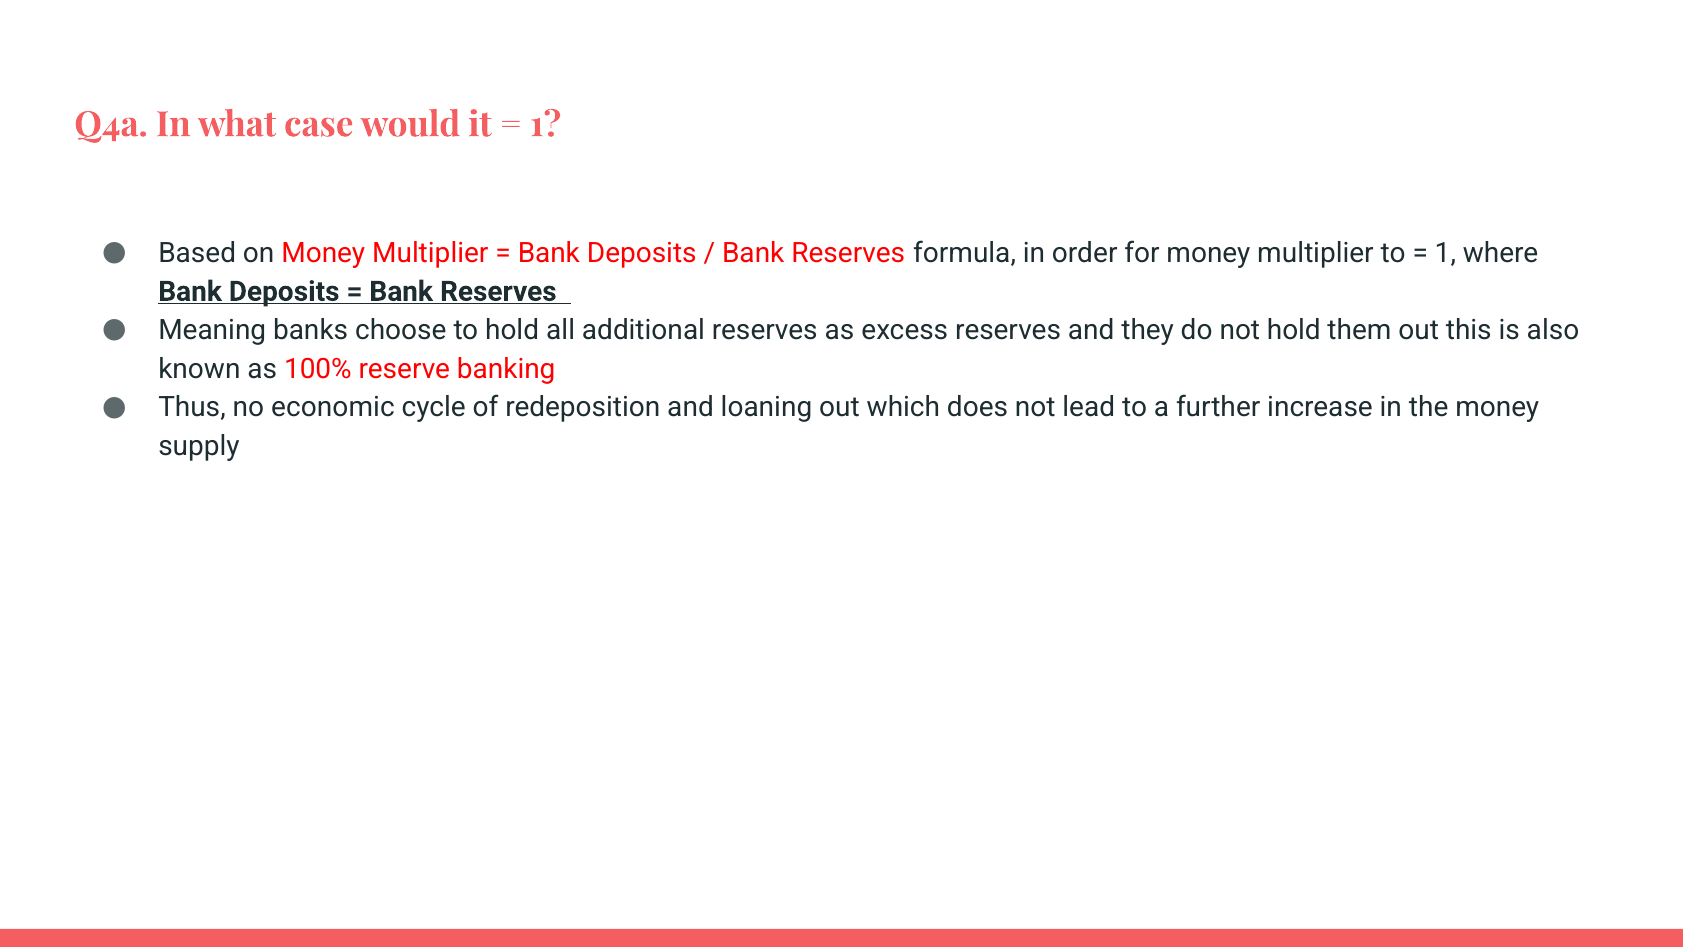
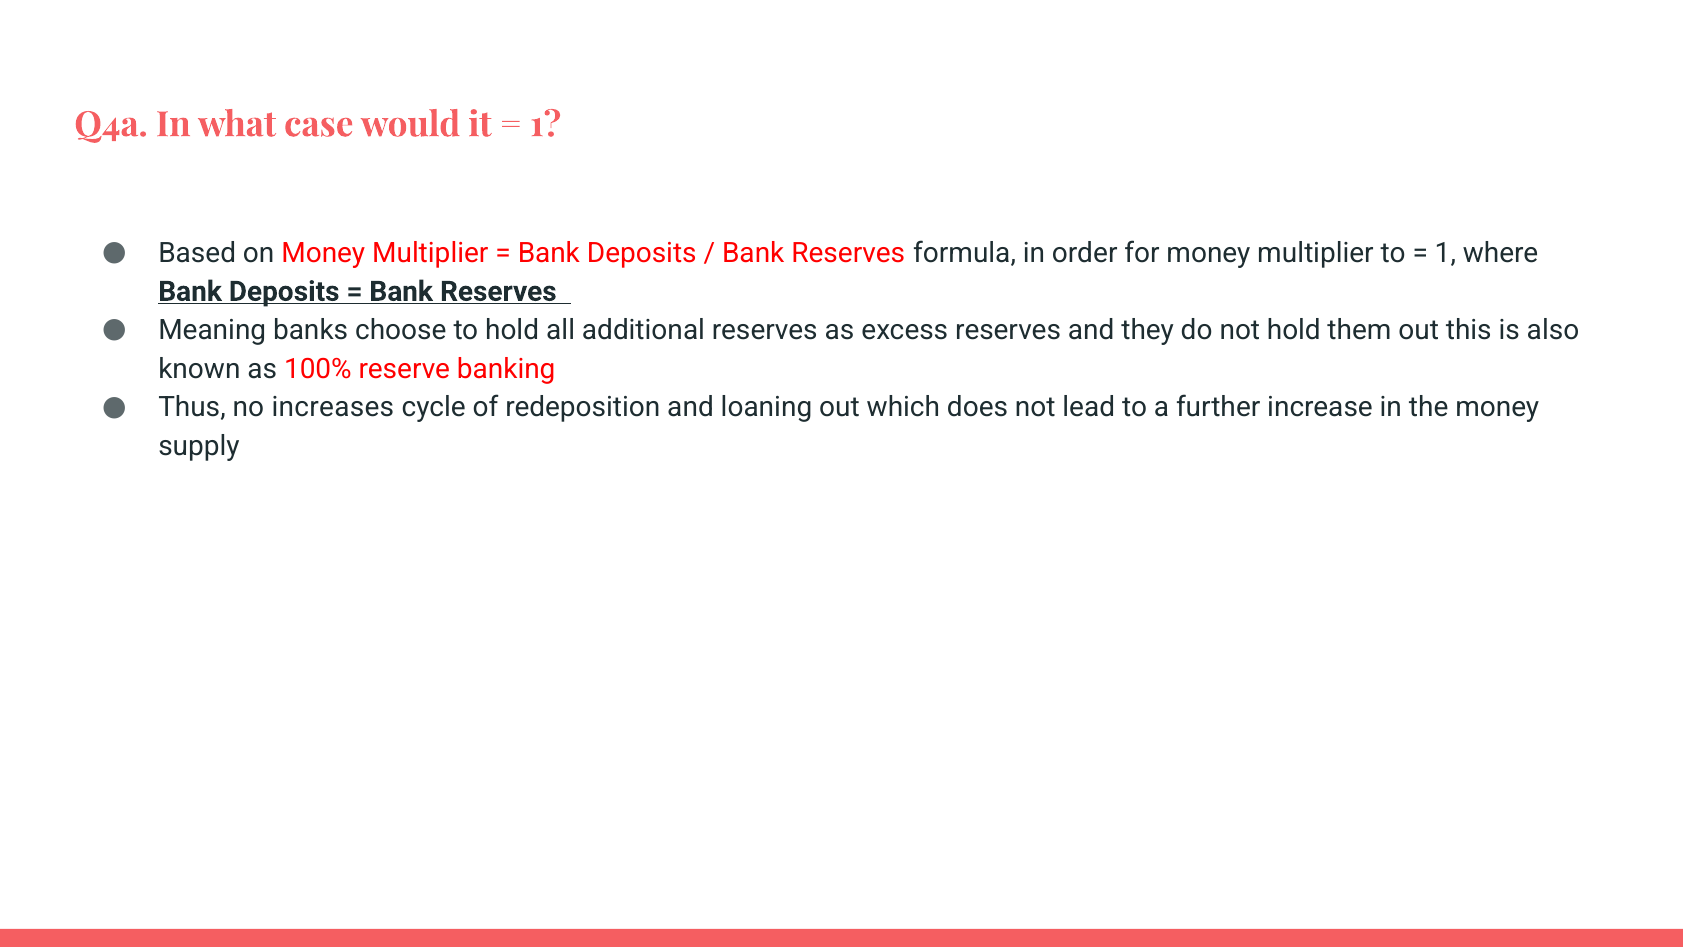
economic: economic -> increases (333, 408)
